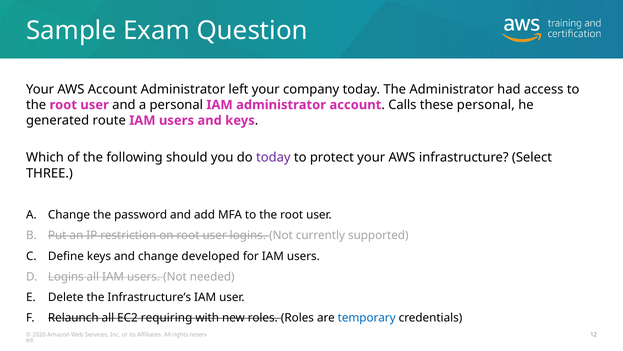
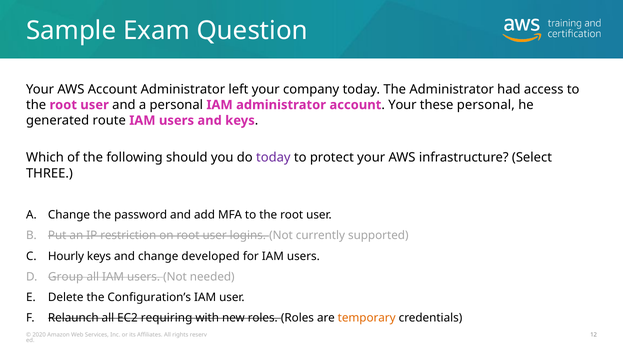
Calls: Calls -> Your (402, 105)
Define: Define -> Hourly (66, 256)
Logins: Logins -> Group (66, 276)
Infrastructure’s: Infrastructure’s -> Configuration’s (149, 297)
temporary colour: blue -> orange (367, 317)
